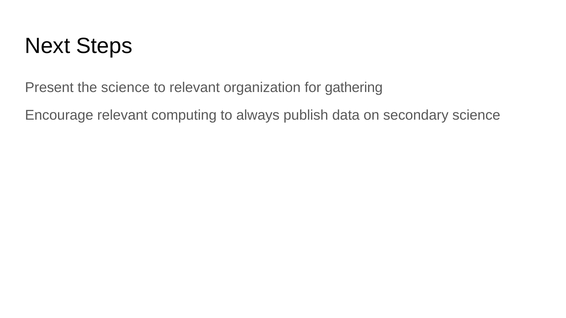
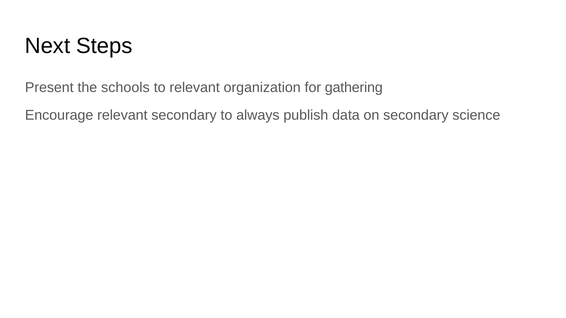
the science: science -> schools (125, 88)
relevant computing: computing -> secondary (184, 115)
